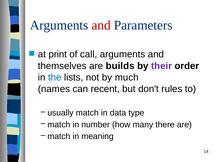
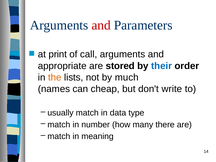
themselves: themselves -> appropriate (62, 66)
builds: builds -> stored (120, 66)
their colour: purple -> blue (162, 66)
the colour: blue -> orange (55, 77)
recent: recent -> cheap (105, 89)
rules: rules -> write (172, 89)
